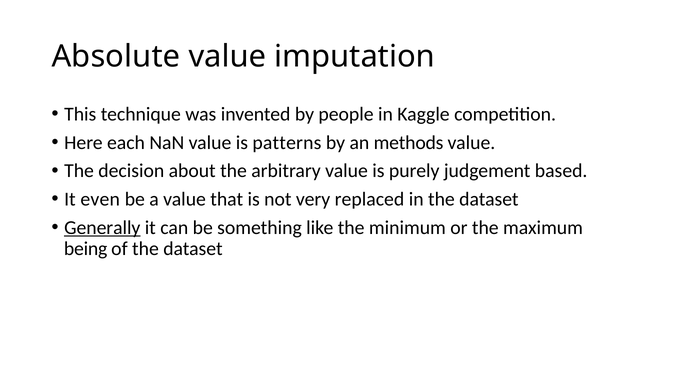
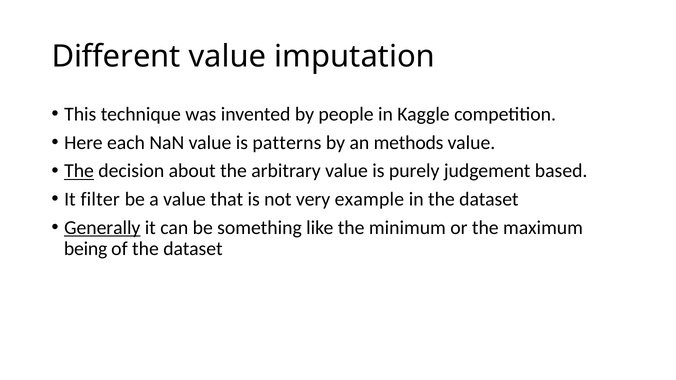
Absolute: Absolute -> Different (116, 57)
The underline: none -> present (79, 171)
even: even -> filter (100, 199)
replaced: replaced -> example (369, 199)
